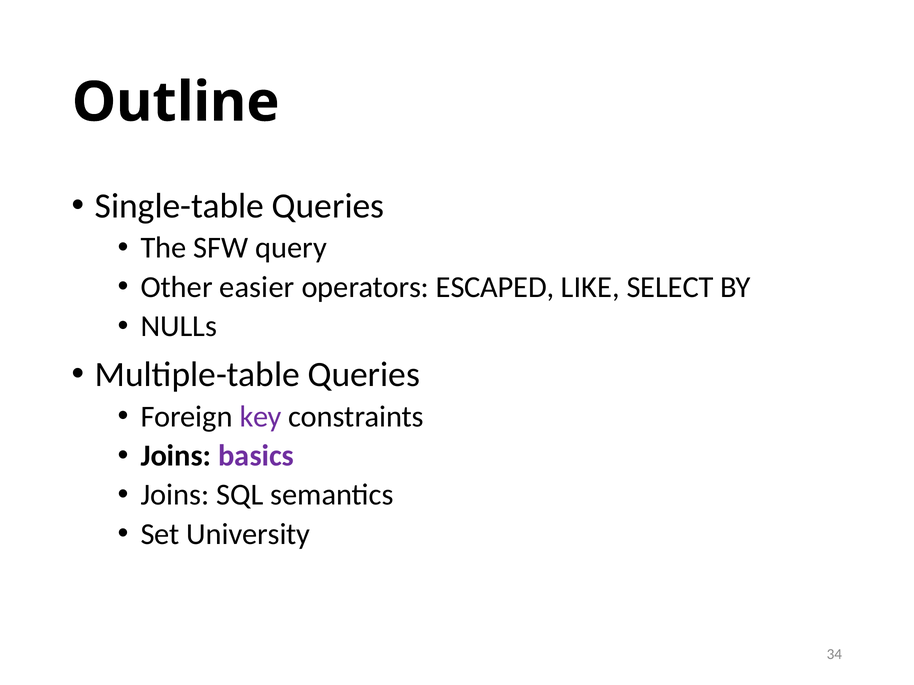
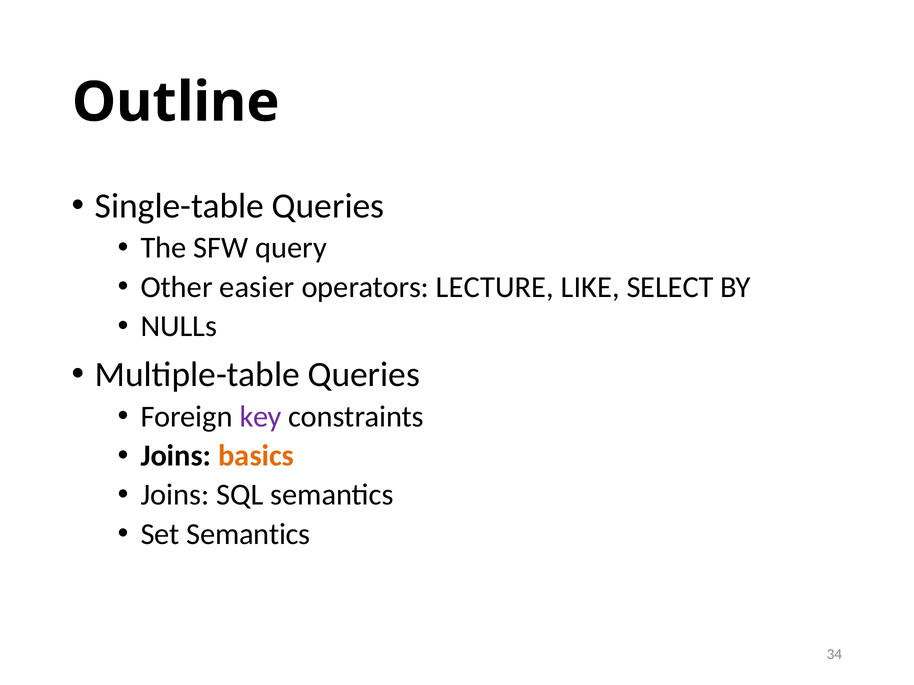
ESCAPED: ESCAPED -> LECTURE (495, 287)
basics colour: purple -> orange (256, 456)
Set University: University -> Semantics (248, 534)
